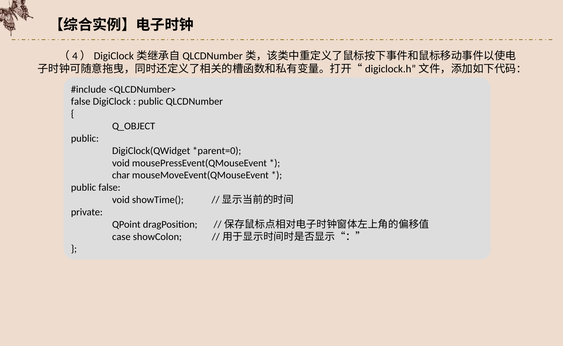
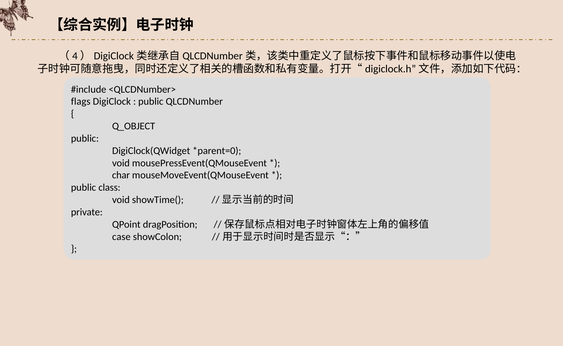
false: false -> flags (81, 102)
public false: false -> class (109, 188)
